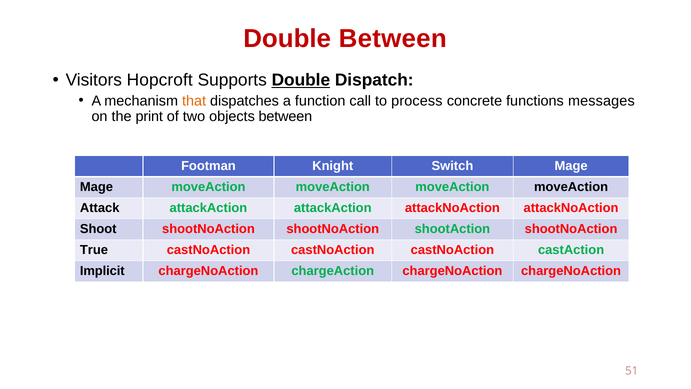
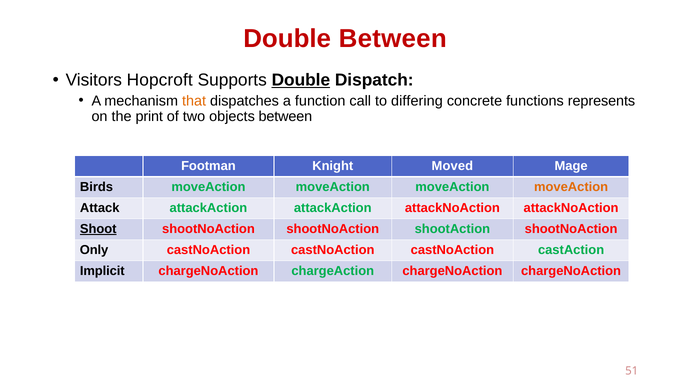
process: process -> differing (417, 101)
messages: messages -> represents (601, 101)
Switch: Switch -> Moved (452, 166)
Mage: Mage -> Birds (96, 187)
moveAction colour: black -> orange (571, 187)
Shoot underline: none -> present (98, 229)
True: True -> Only (94, 250)
